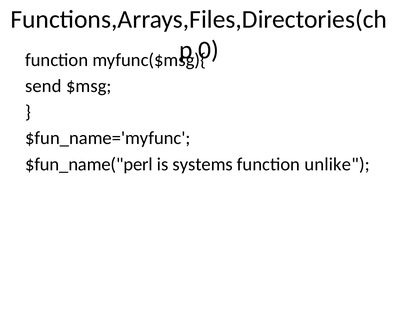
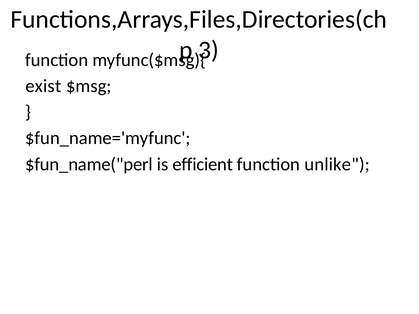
0: 0 -> 3 (209, 50)
send: send -> exist (43, 86)
systems: systems -> efficient (203, 164)
